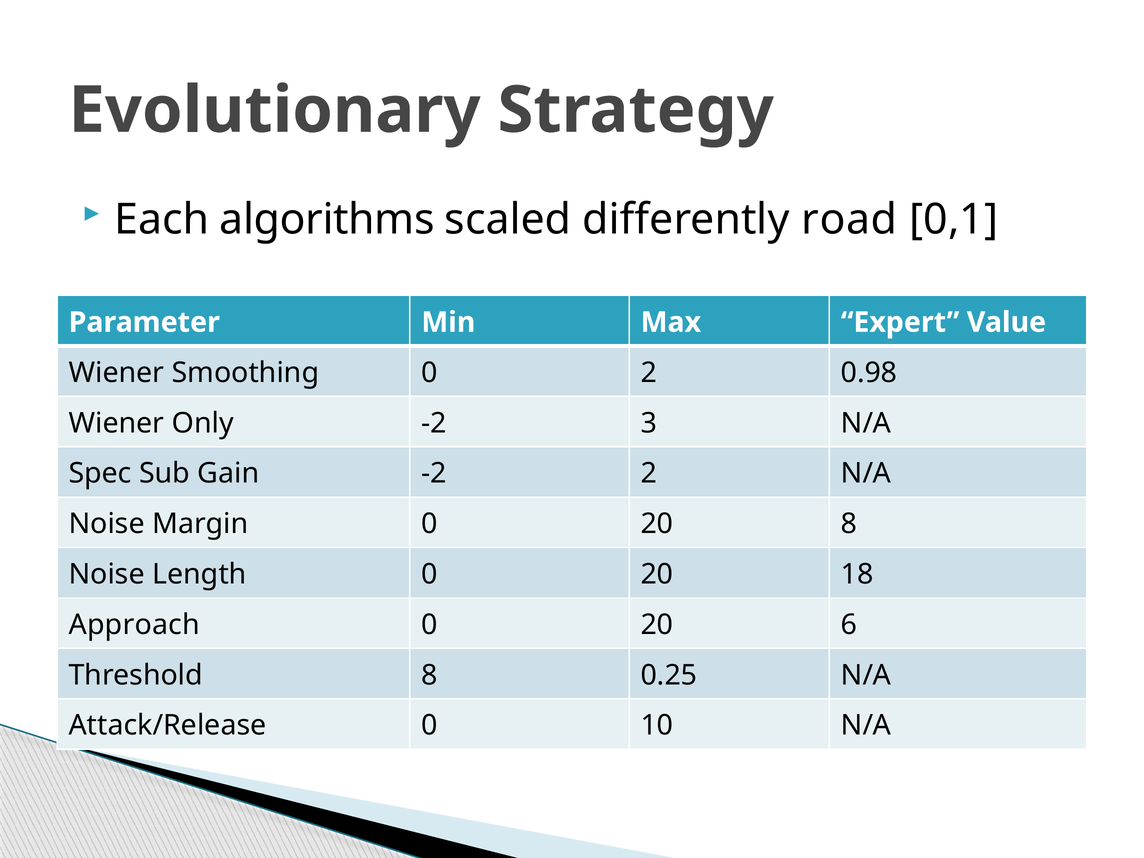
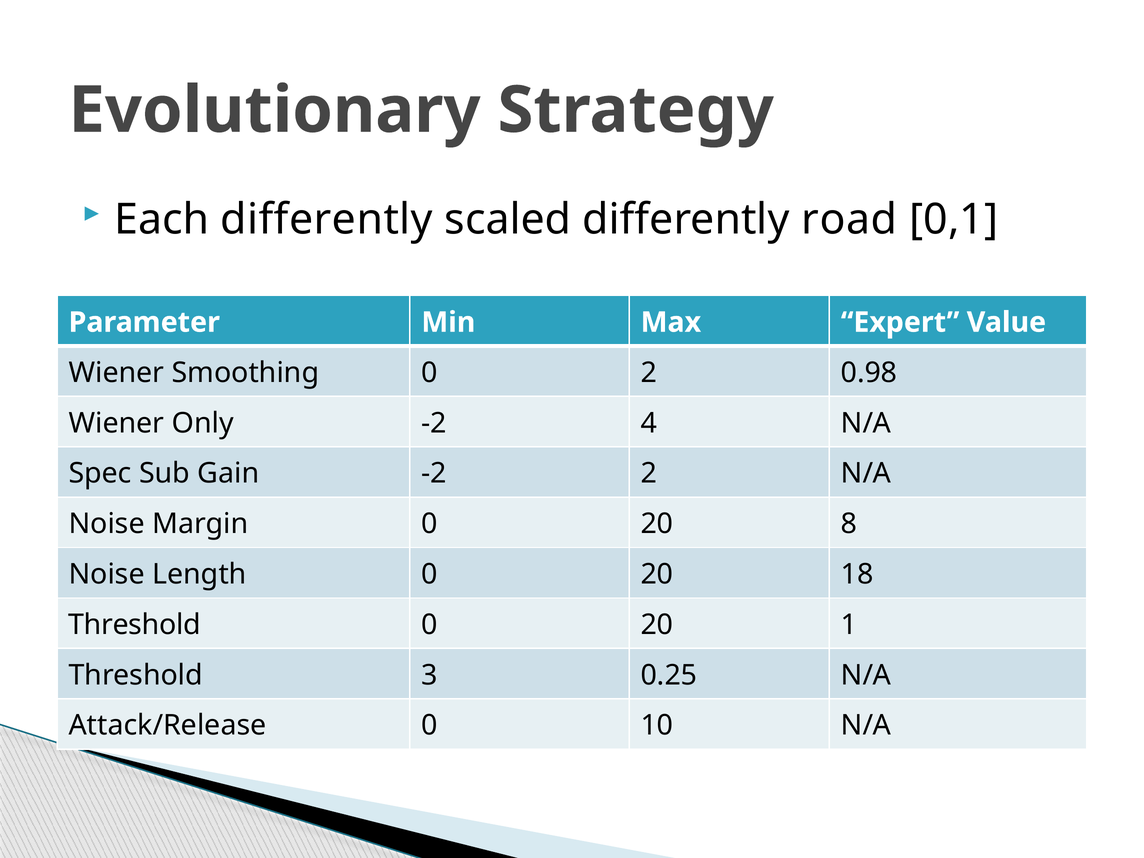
Each algorithms: algorithms -> differently (327, 220)
3: 3 -> 4 (649, 423)
Approach: Approach -> Threshold (135, 625)
6: 6 -> 1 (849, 625)
Threshold 8: 8 -> 3 (430, 675)
